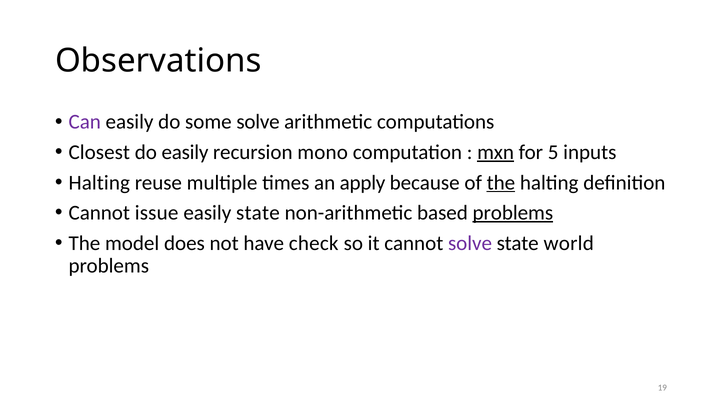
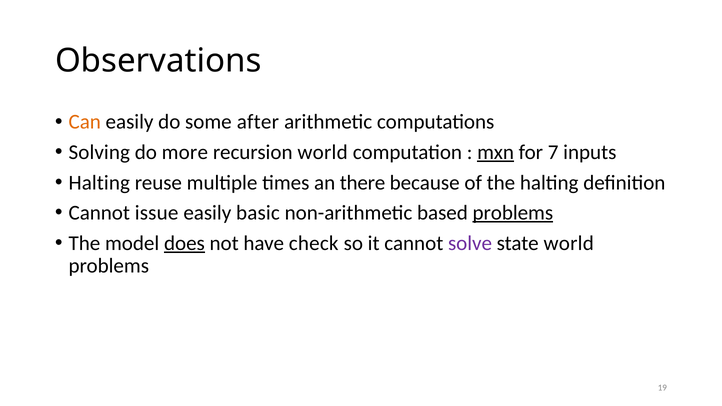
Can colour: purple -> orange (85, 122)
some solve: solve -> after (258, 122)
Closest: Closest -> Solving (99, 152)
do easily: easily -> more (185, 152)
recursion mono: mono -> world (323, 152)
5: 5 -> 7 (553, 152)
apply: apply -> there (363, 183)
the underline: present -> none (501, 183)
easily state: state -> basic (258, 213)
does underline: none -> present (184, 243)
